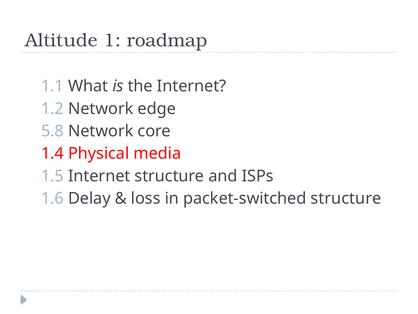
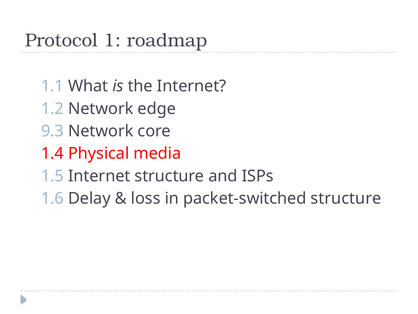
Altitude: Altitude -> Protocol (61, 40)
5.8: 5.8 -> 9.3 (53, 131)
